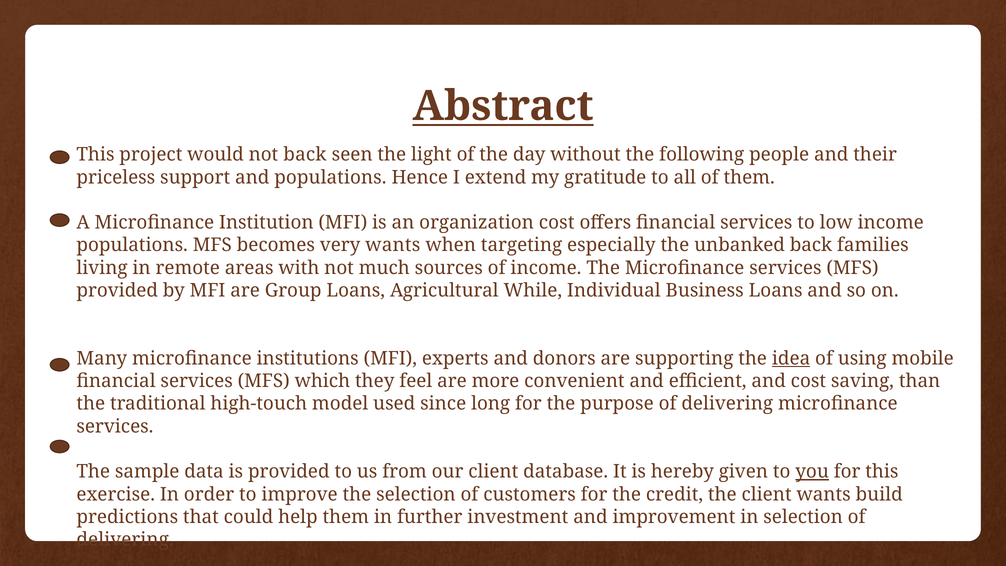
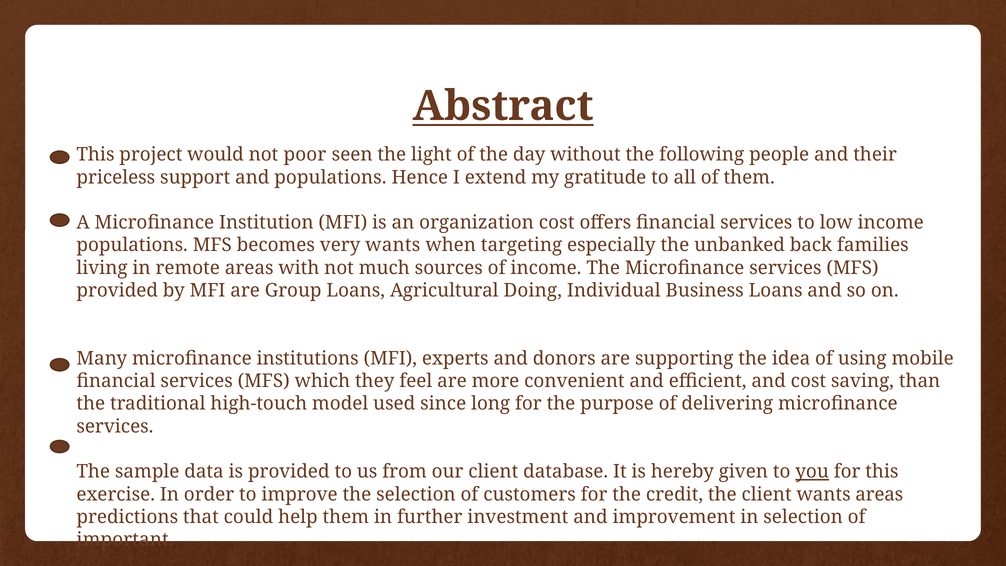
not back: back -> poor (305, 155)
While: While -> Doing (533, 291)
idea underline: present -> none (791, 358)
wants build: build -> areas (879, 494)
delivering: delivering -> important (125, 540)
